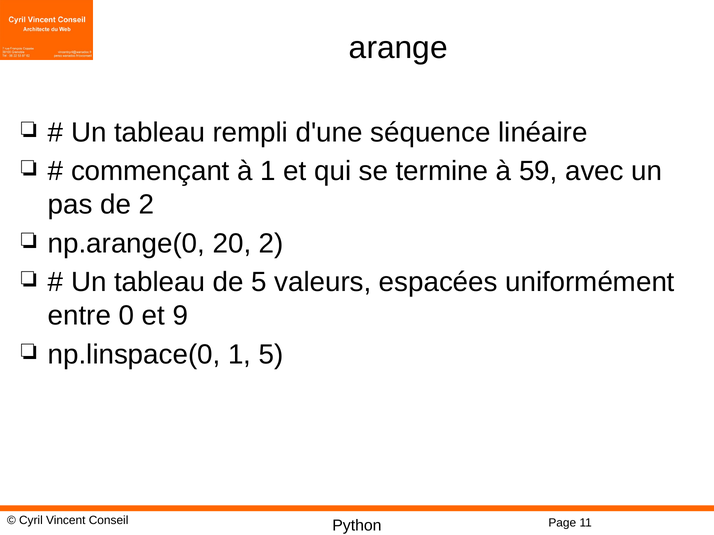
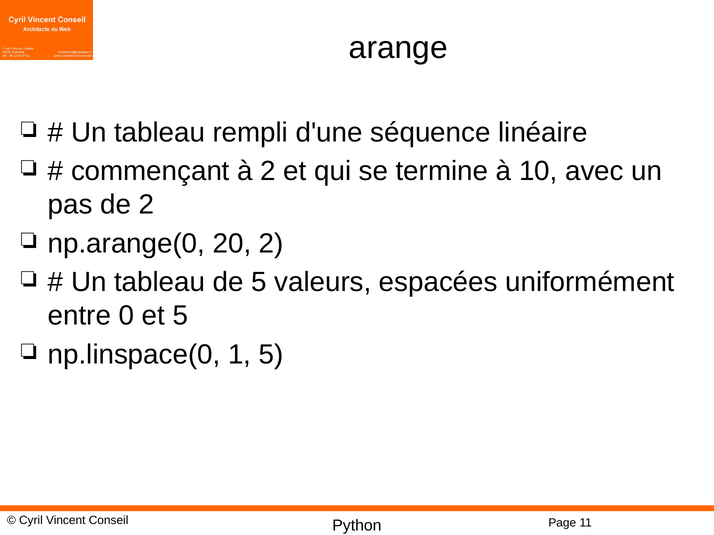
à 1: 1 -> 2 (268, 171)
59: 59 -> 10 (538, 171)
et 9: 9 -> 5 (180, 316)
